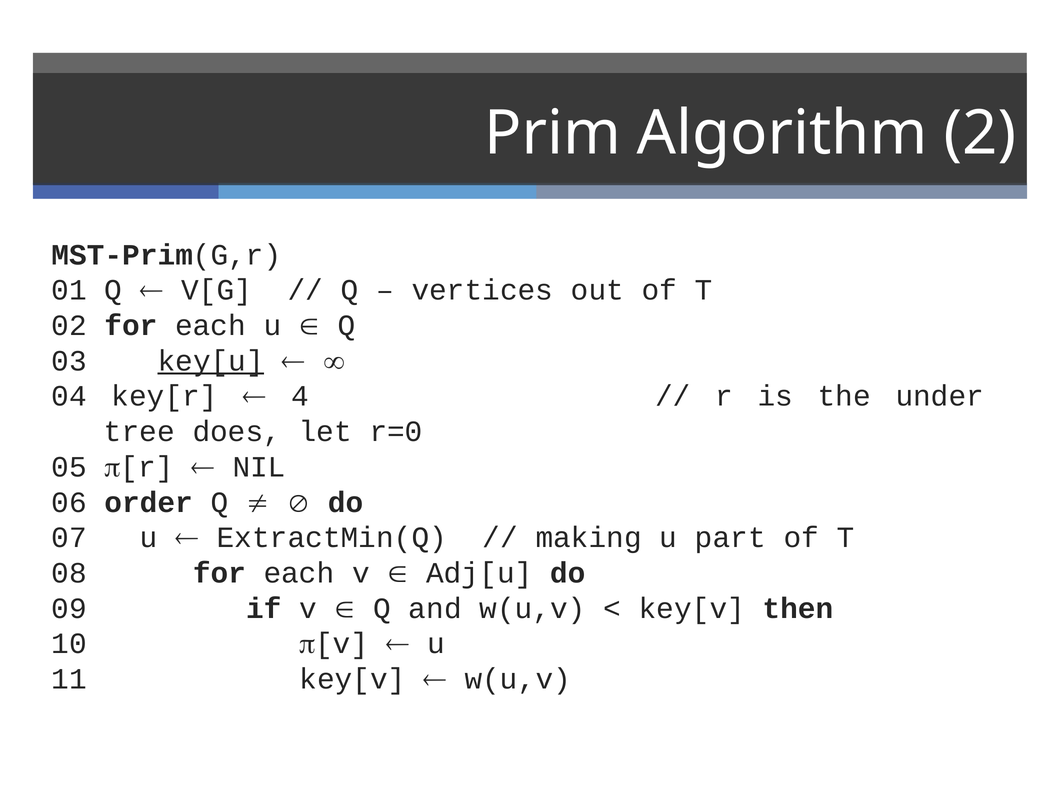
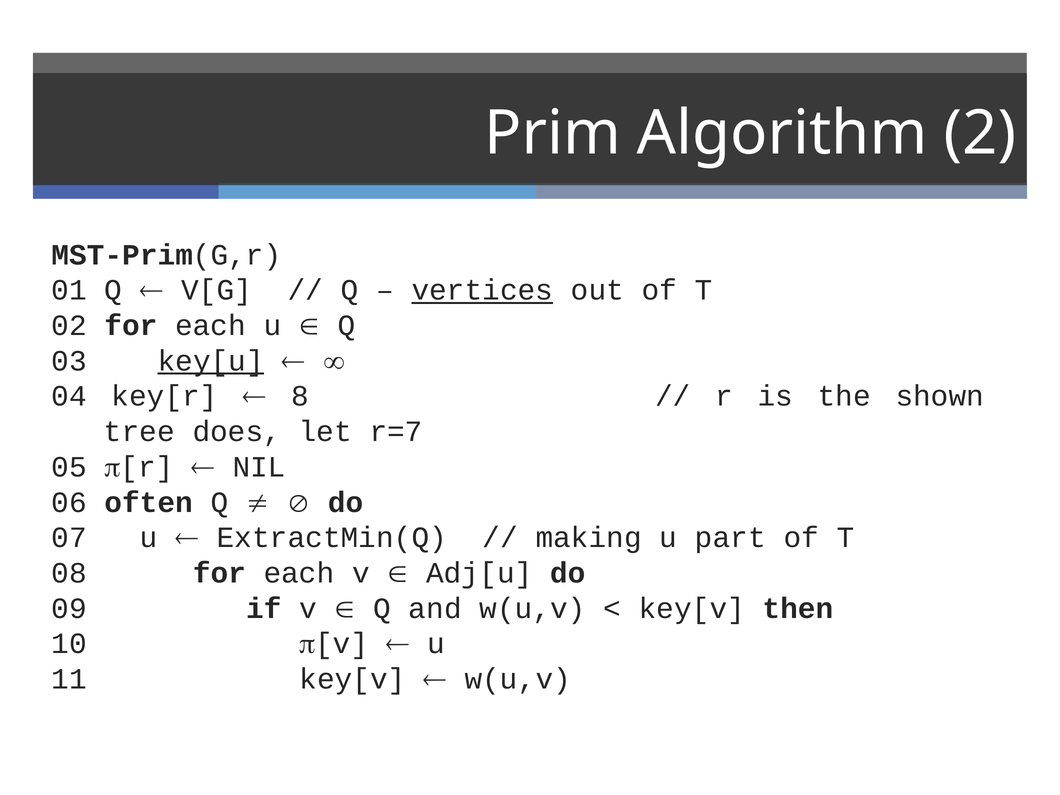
vertices underline: none -> present (482, 290)
4: 4 -> 8 (300, 396)
under: under -> shown (940, 396)
r=0: r=0 -> r=7 (396, 432)
order: order -> often (149, 502)
